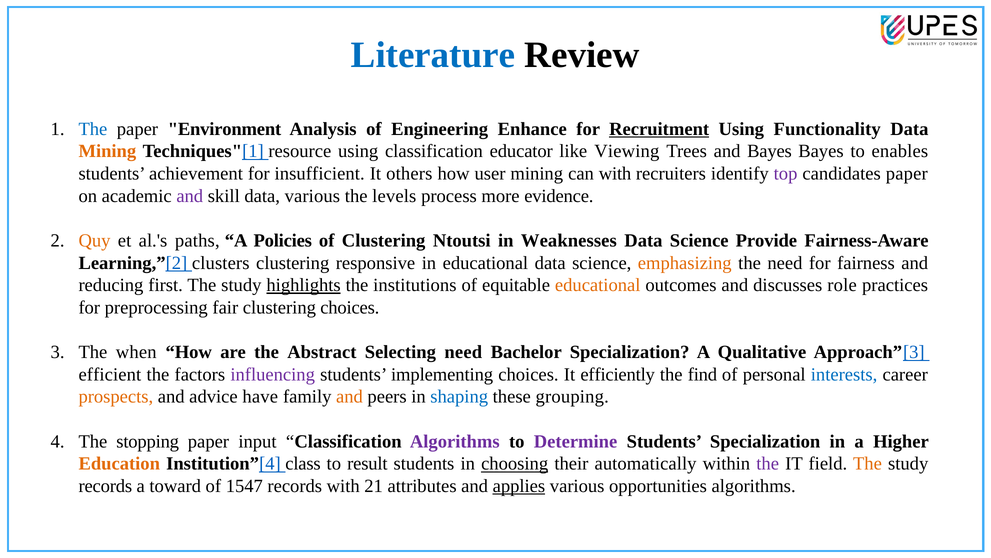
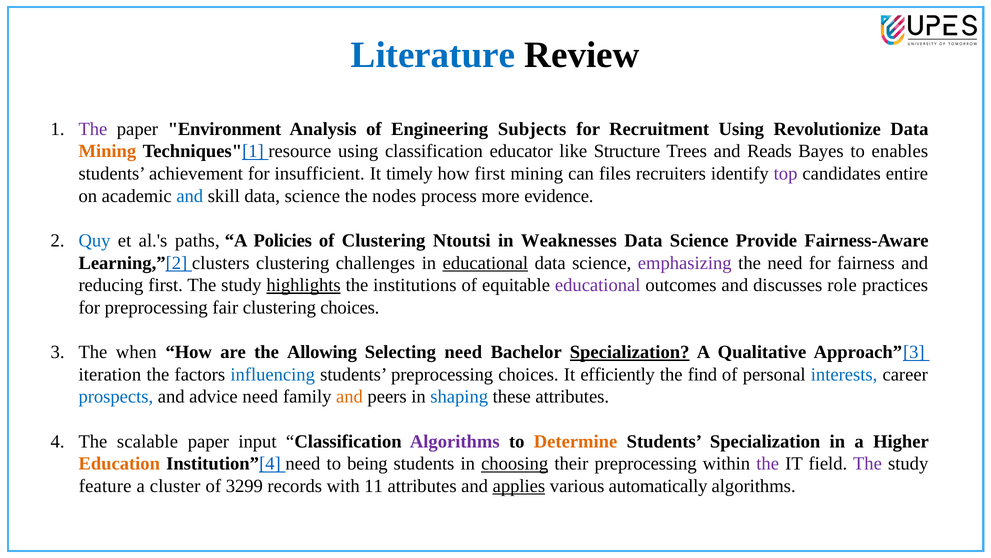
The colour: blue -> purple (93, 129)
Enhance: Enhance -> Subjects (532, 129)
Recruitment underline: present -> none (659, 129)
Functionality: Functionality -> Revolutionize (827, 129)
Viewing: Viewing -> Structure (627, 151)
and Bayes: Bayes -> Reads (769, 151)
others: others -> timely (409, 173)
how user: user -> first (490, 173)
can with: with -> files (615, 173)
candidates paper: paper -> entire (907, 173)
and colour: purple -> blue (190, 196)
skill data various: various -> science (312, 196)
levels: levels -> nodes (394, 196)
Quy colour: orange -> blue (94, 240)
responsive: responsive -> challenges (375, 263)
educational underline: none -> present (485, 263)
emphasizing colour: orange -> purple (685, 263)
educational colour: orange -> purple (598, 285)
Abstract: Abstract -> Allowing (322, 352)
Specialization underline: none -> present (630, 352)
efficient: efficient -> iteration (110, 374)
influencing colour: purple -> blue (273, 374)
students implementing: implementing -> preprocessing (442, 374)
prospects colour: orange -> blue (116, 396)
advice have: have -> need (260, 396)
these grouping: grouping -> attributes (572, 396)
stopping: stopping -> scalable (148, 441)
Determine colour: purple -> orange (576, 441)
Institution”[4 class: class -> need (303, 463)
result: result -> being (367, 463)
their automatically: automatically -> preprocessing (646, 463)
The colour: orange -> purple (867, 463)
records: records -> feature (105, 486)
toward: toward -> cluster (175, 486)
1547: 1547 -> 3299 (244, 486)
21: 21 -> 11 (374, 486)
opportunities: opportunities -> automatically (658, 486)
